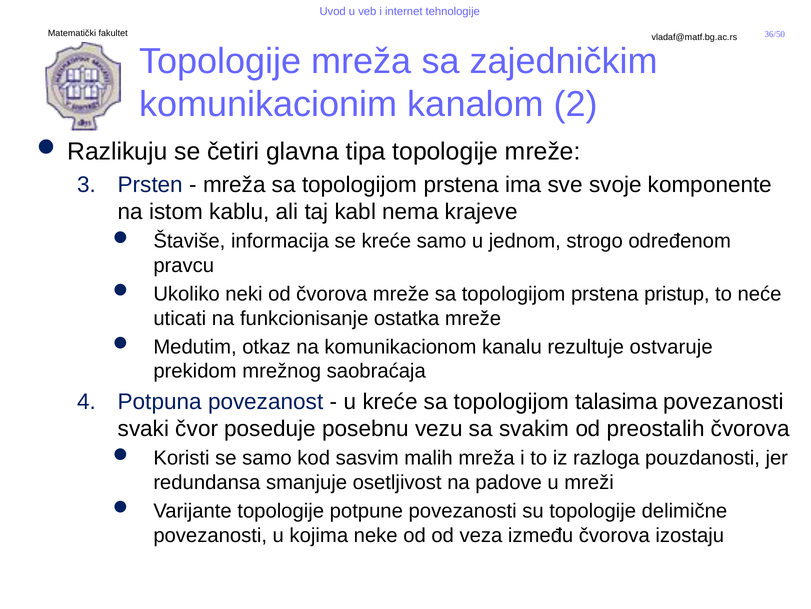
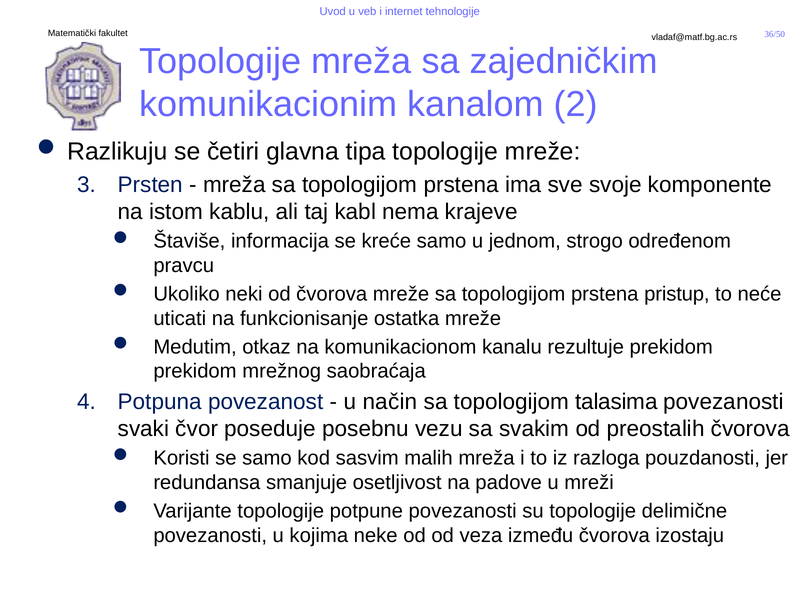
rezultuje ostvaruje: ostvaruje -> prekidom (671, 346)
u kreće: kreće -> način (390, 401)
